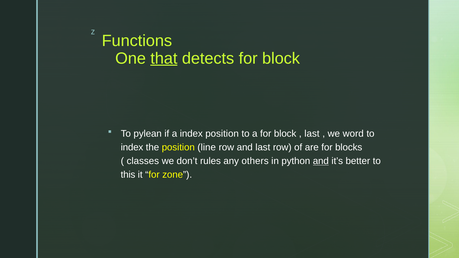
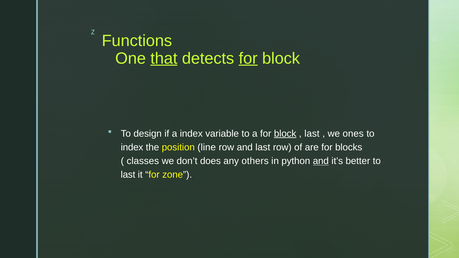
for underline: none -> present (248, 58)
pylean: pylean -> design (148, 134)
index position: position -> variable (222, 134)
block underline: none -> present (285, 134)
word: word -> ones (353, 134)
rules: rules -> does (210, 161)
this: this -> last (128, 175)
